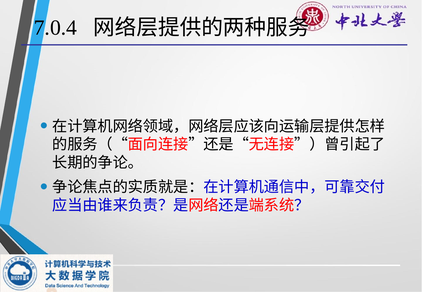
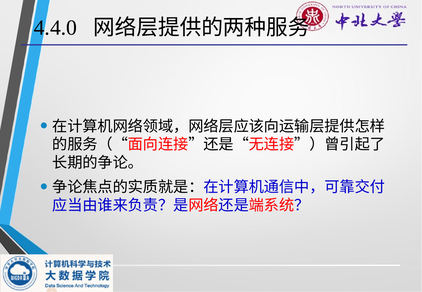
7.0.4: 7.0.4 -> 4.4.0 (55, 28)
